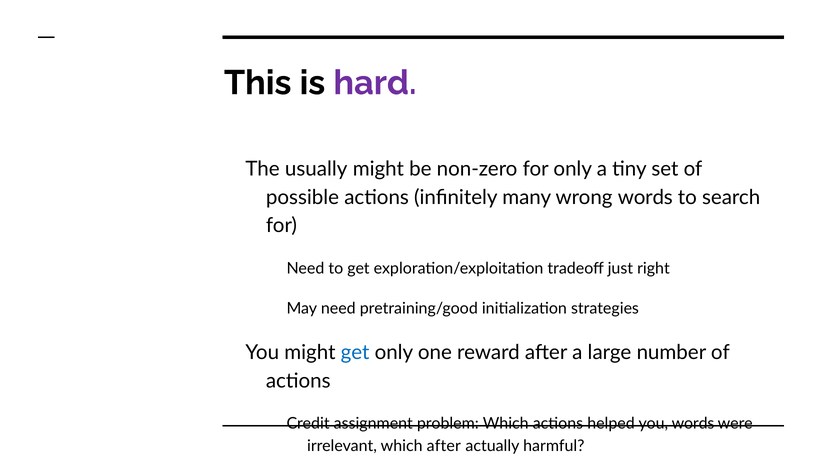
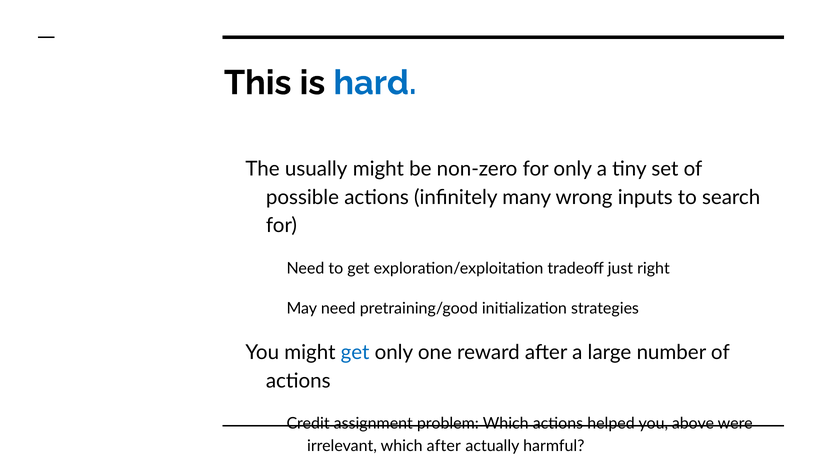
hard colour: purple -> blue (375, 83)
wrong words: words -> inputs (645, 197)
you words: words -> above (693, 424)
